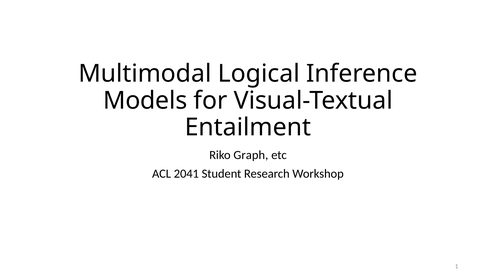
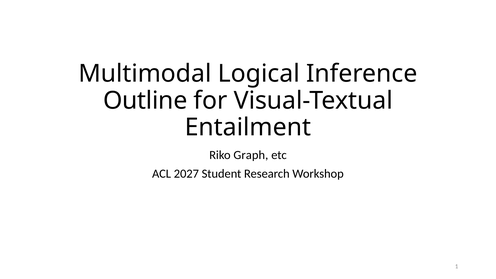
Models: Models -> Outline (145, 101)
2041: 2041 -> 2027 (186, 174)
